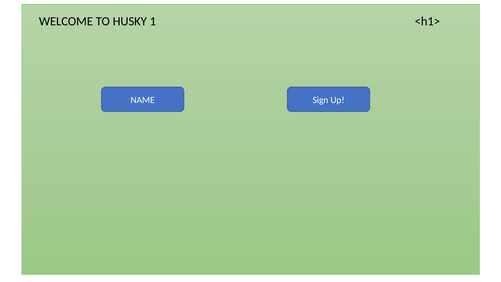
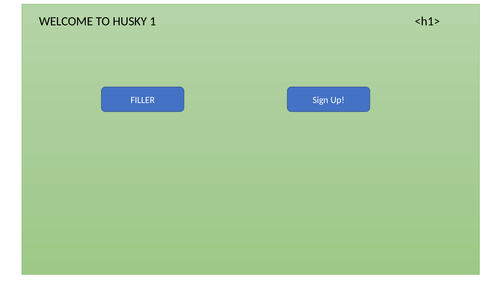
NAME: NAME -> FILLER (143, 100)
